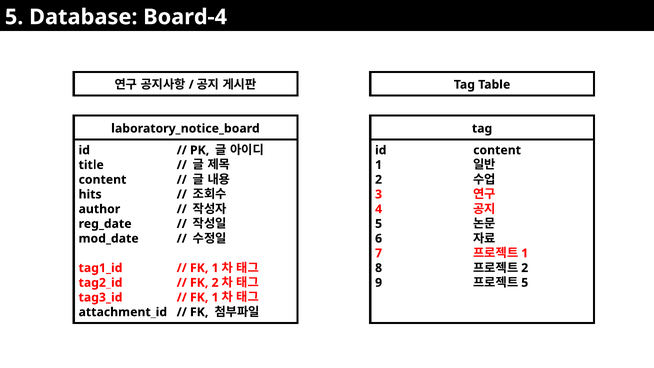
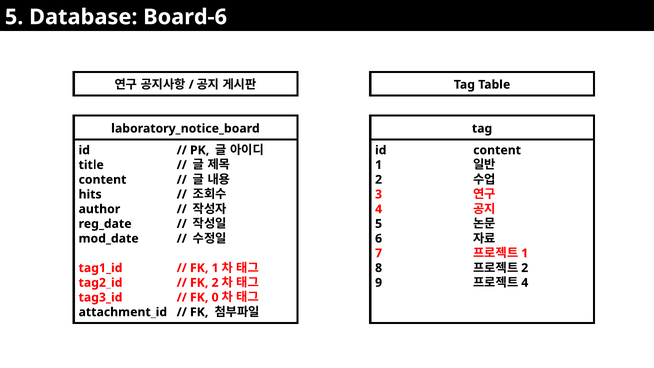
Board-4: Board-4 -> Board-6 (185, 17)
5: 5 -> 4 (525, 283)
1: 1 -> 0 (215, 297)
